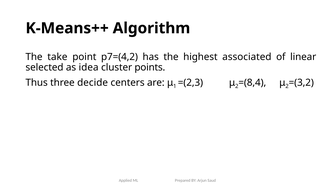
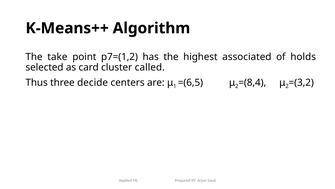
p7=(4,2: p7=(4,2 -> p7=(1,2 (119, 57)
linear: linear -> holds (303, 57)
idea: idea -> card (89, 67)
points: points -> called (150, 67)
=(2,3: =(2,3 -> =(6,5 (190, 82)
